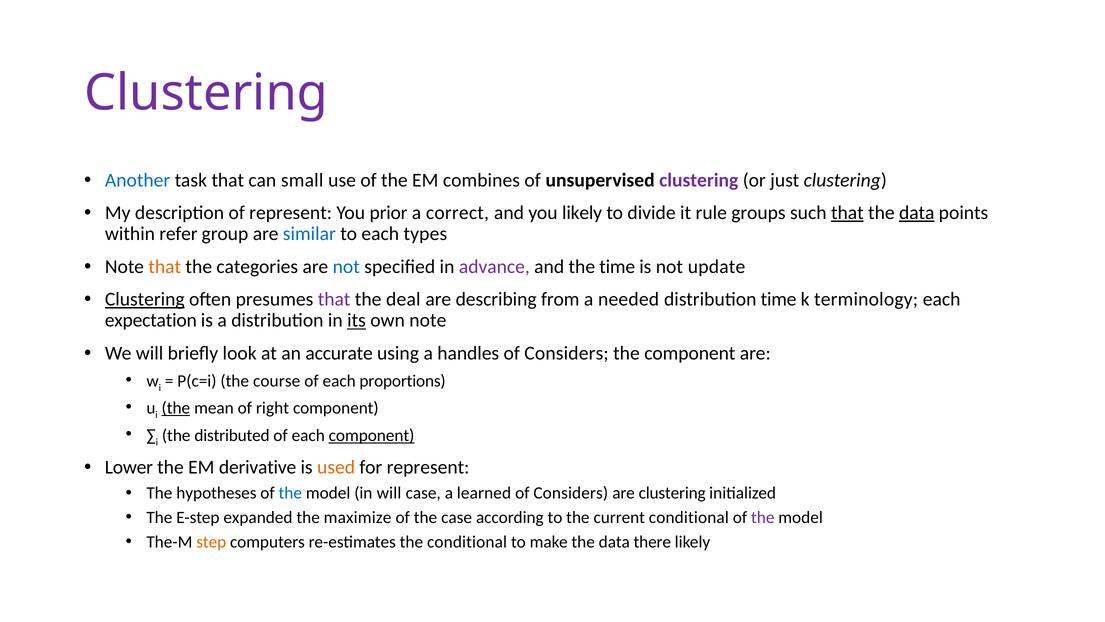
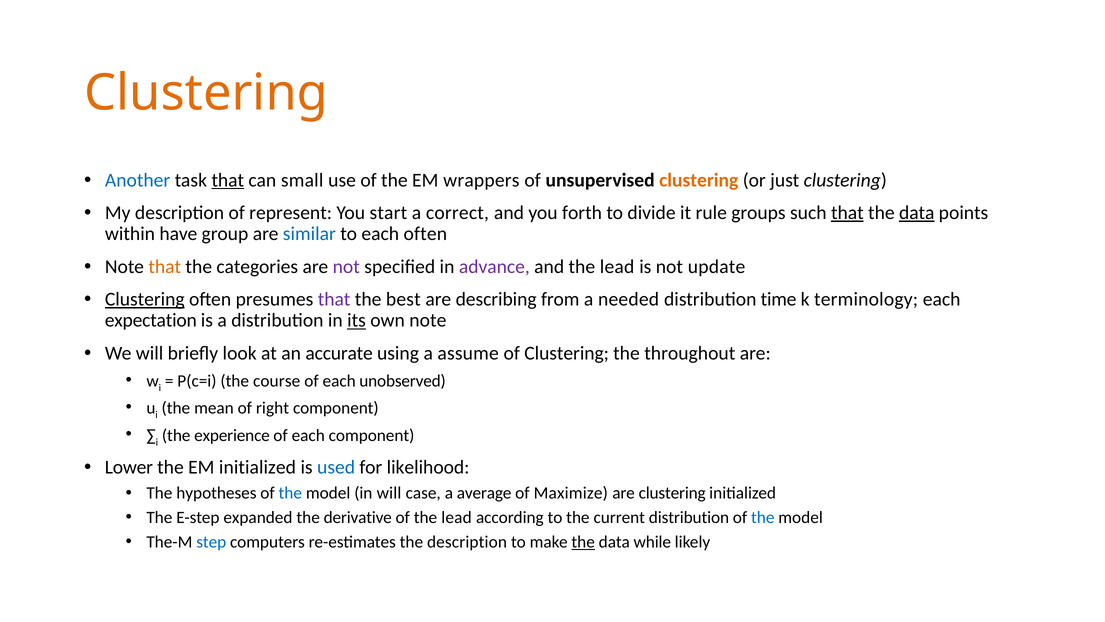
Clustering colour: purple -> orange (206, 93)
that underline: none -> present (228, 180)
combines: combines -> wrappers (481, 180)
clustering colour: purple -> orange (699, 180)
prior: prior -> start (388, 213)
you likely: likely -> forth (582, 213)
refer: refer -> have (178, 234)
each types: types -> often (425, 234)
not colour: blue -> purple (346, 267)
and the time: time -> lead (617, 267)
deal: deal -> best (403, 299)
handles: handles -> assume (468, 353)
Considers: Considers -> Clustering (567, 353)
the component: component -> throughout (690, 353)
proportions: proportions -> unobserved (403, 381)
the underline: present -> none (176, 408)
distributed: distributed -> experience (232, 435)
component underline: present -> none (372, 435)
EM derivative: derivative -> initialized (257, 467)
used colour: orange -> blue (336, 467)
for represent: represent -> likelihood (428, 467)
learned: learned -> average (484, 493)
Considers: Considers -> Maximize (571, 493)
maximize: maximize -> derivative (358, 517)
of the case: case -> lead (457, 517)
current conditional: conditional -> distribution (689, 517)
the colour: purple -> blue (763, 517)
step colour: orange -> blue (211, 542)
the conditional: conditional -> description (467, 542)
the underline: none -> present (583, 542)
there: there -> while (652, 542)
